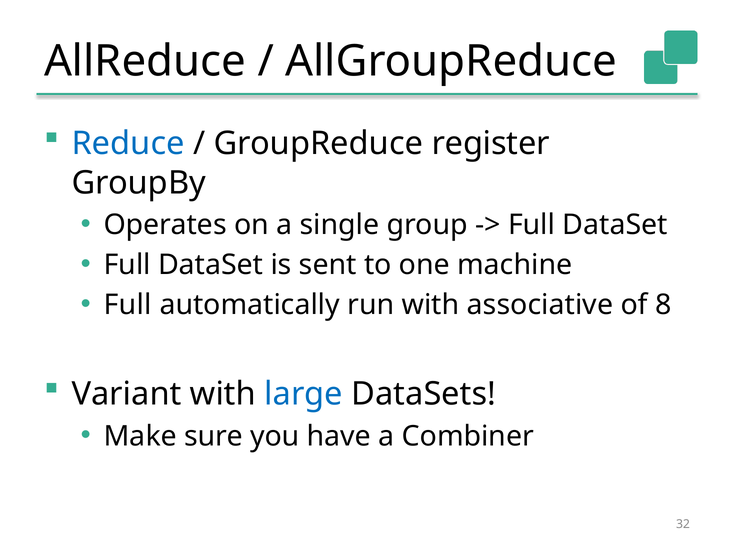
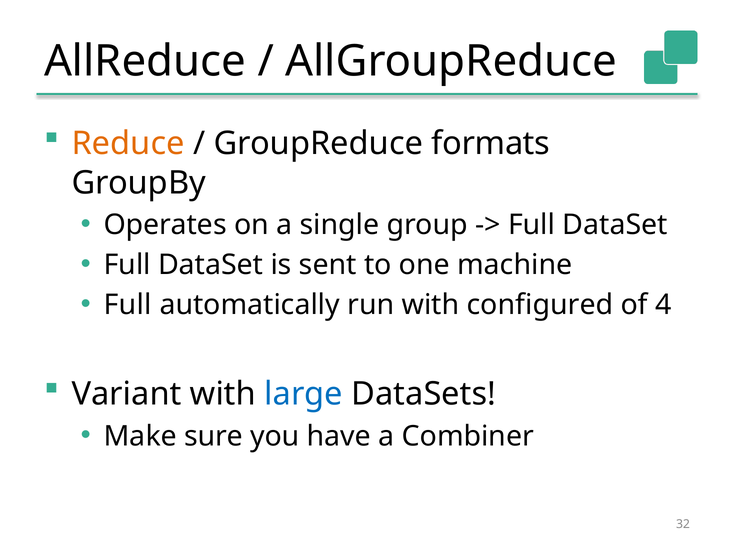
Reduce colour: blue -> orange (128, 144)
register: register -> formats (491, 144)
associative: associative -> configured (540, 305)
8: 8 -> 4 (663, 305)
